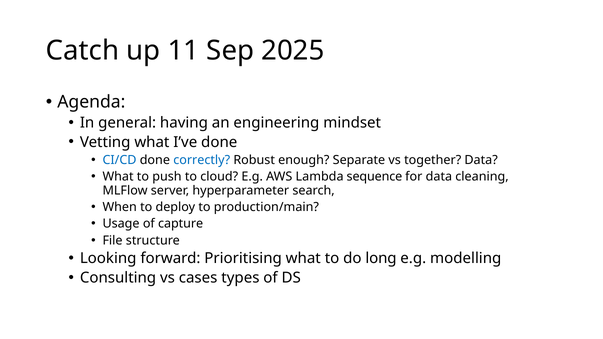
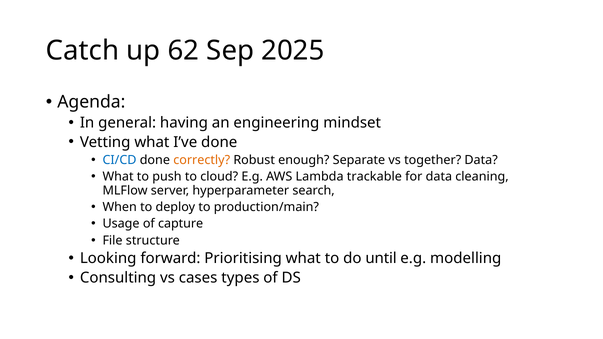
11: 11 -> 62 (183, 51)
correctly colour: blue -> orange (202, 160)
sequence: sequence -> trackable (374, 177)
long: long -> until (381, 259)
